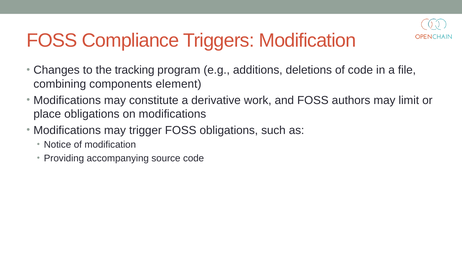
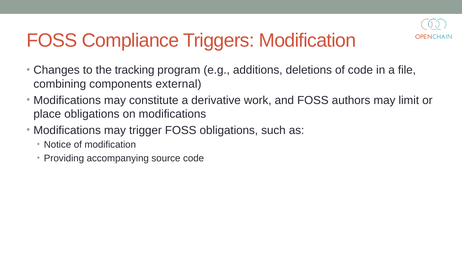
element: element -> external (178, 84)
